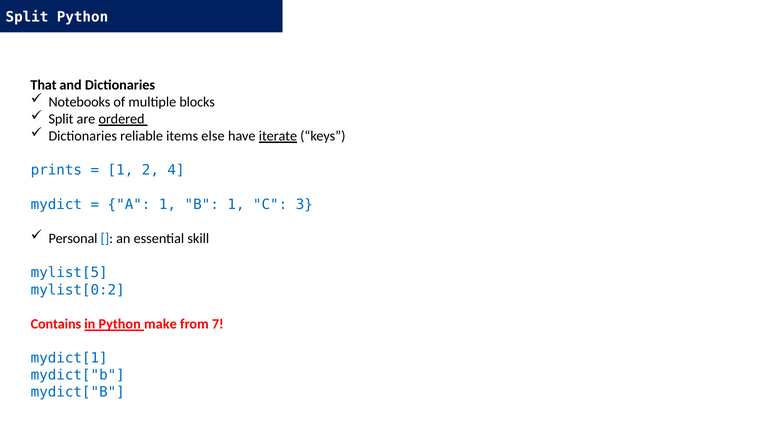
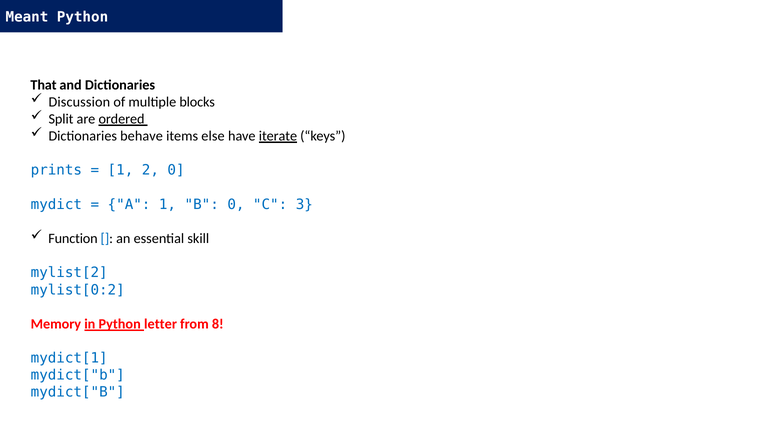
Split: Split -> Meant (27, 17)
Notebooks: Notebooks -> Discussion (79, 102)
reliable: reliable -> behave (142, 136)
2 4: 4 -> 0 (176, 170)
B 1: 1 -> 0 (236, 204)
Personal: Personal -> Function (73, 238)
mylist[5: mylist[5 -> mylist[2 (69, 272)
Contains: Contains -> Memory (56, 323)
make: make -> letter (160, 323)
7: 7 -> 8 (218, 323)
